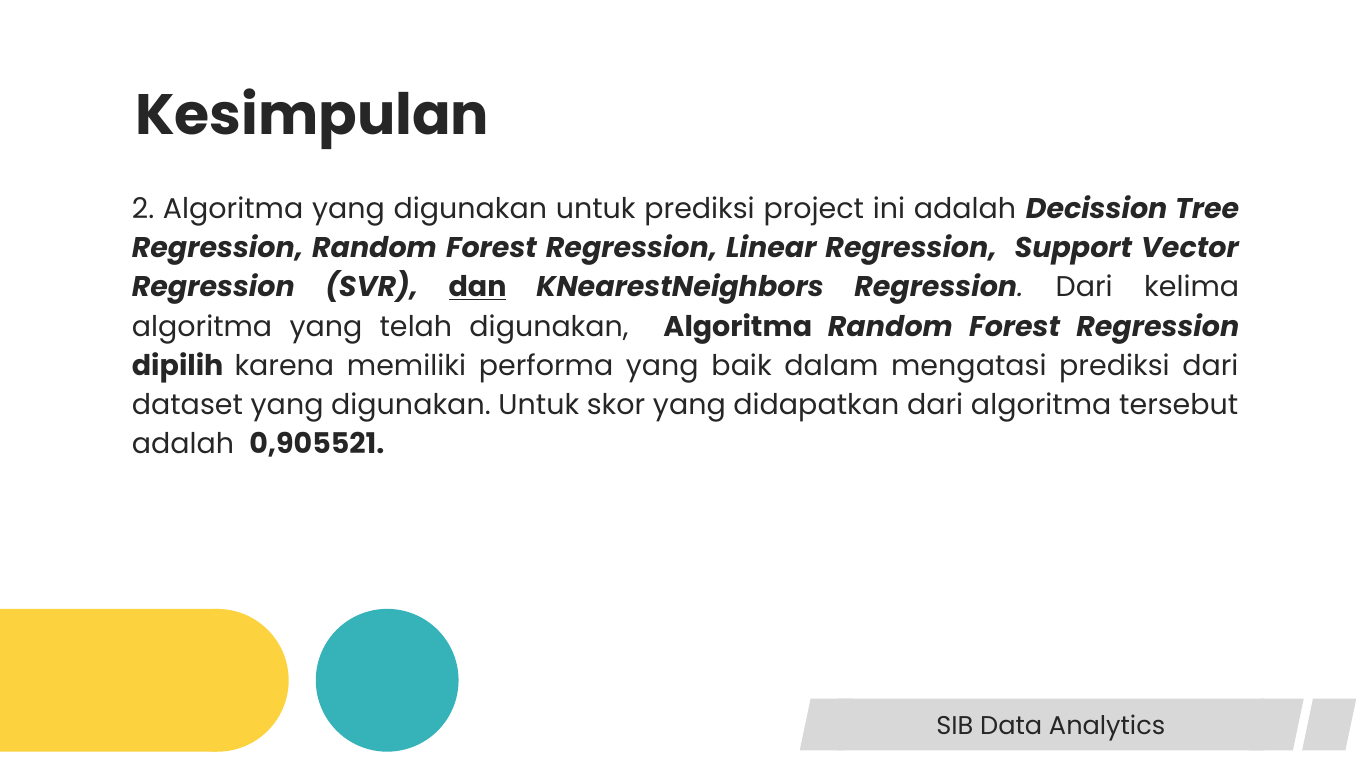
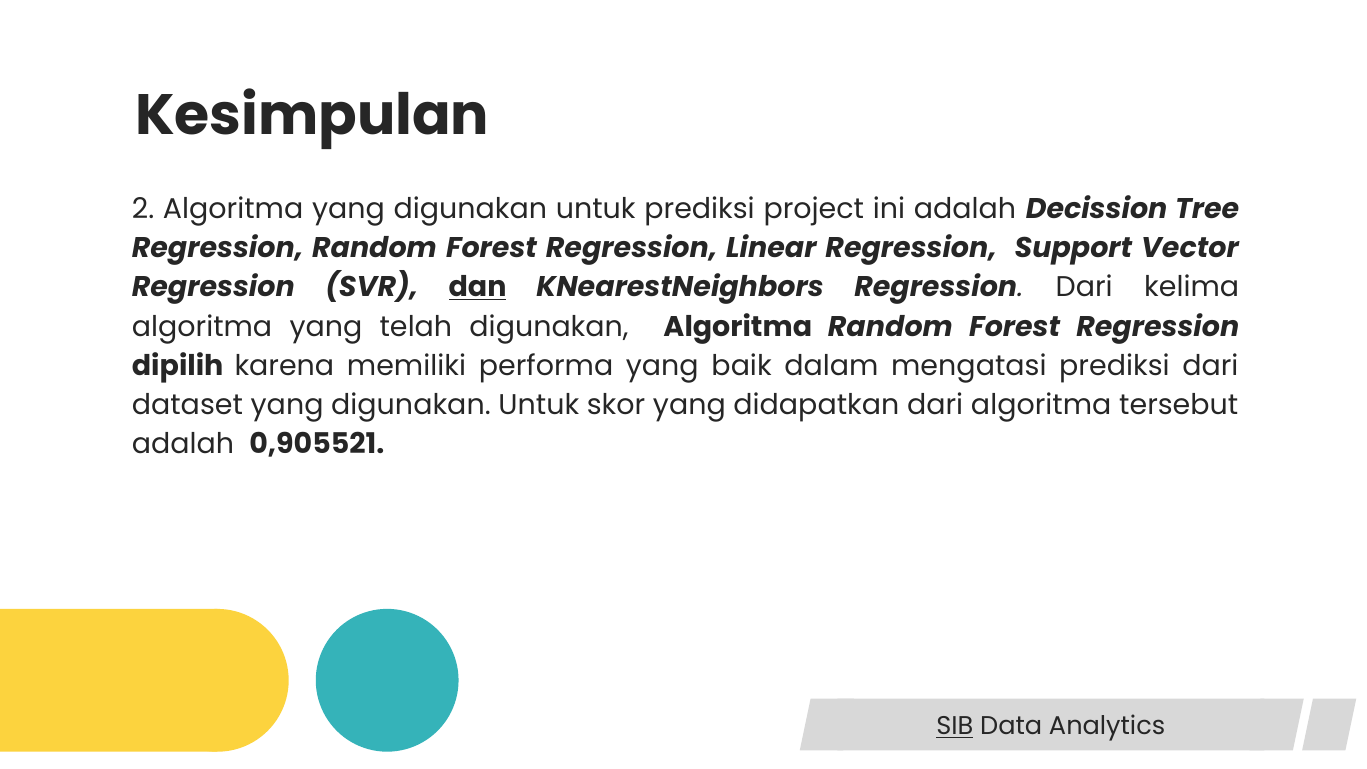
SIB underline: none -> present (955, 726)
